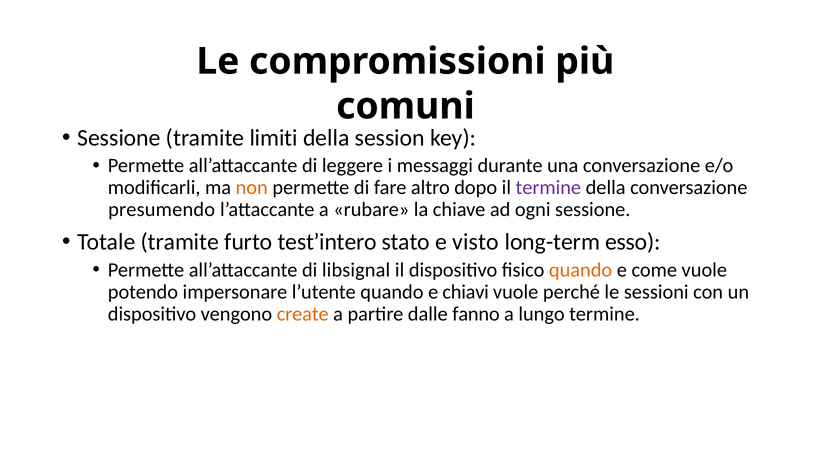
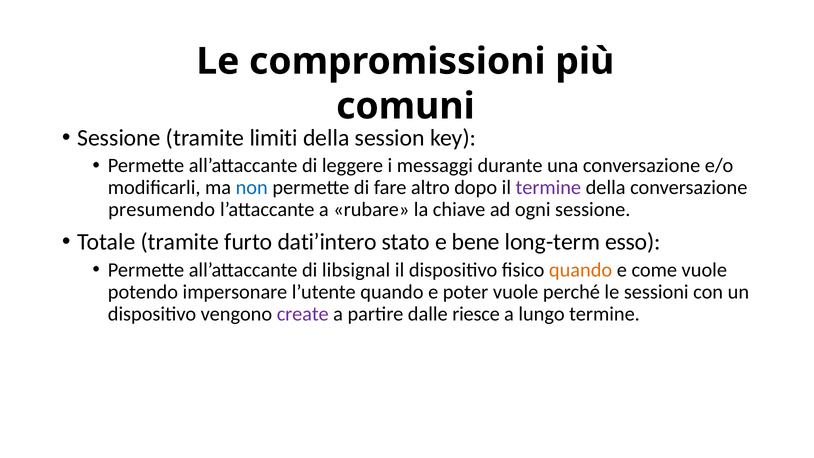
non colour: orange -> blue (252, 188)
test’intero: test’intero -> dati’intero (327, 242)
visto: visto -> bene (476, 242)
chiavi: chiavi -> poter (466, 292)
create colour: orange -> purple (303, 314)
fanno: fanno -> riesce (476, 314)
